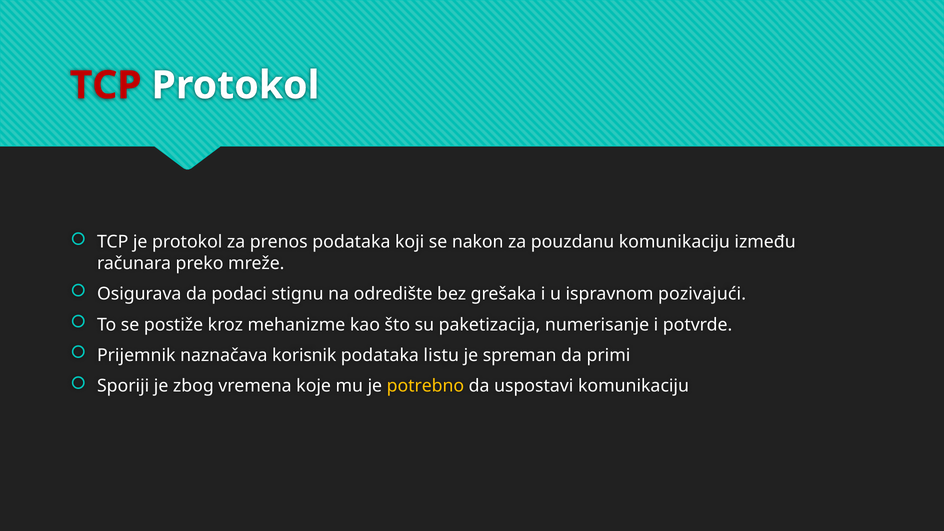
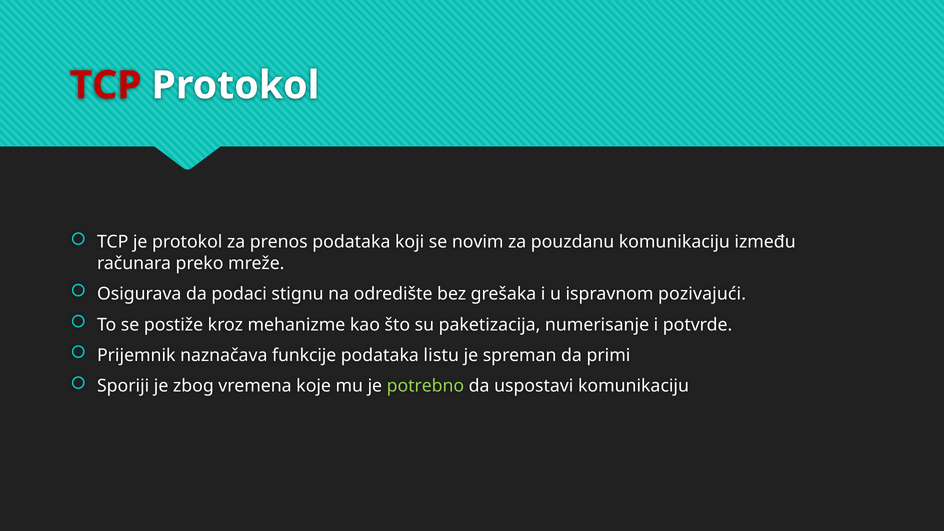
nakon: nakon -> novim (478, 242)
korisnik: korisnik -> funkcije (304, 355)
potrebno colour: yellow -> light green (425, 386)
